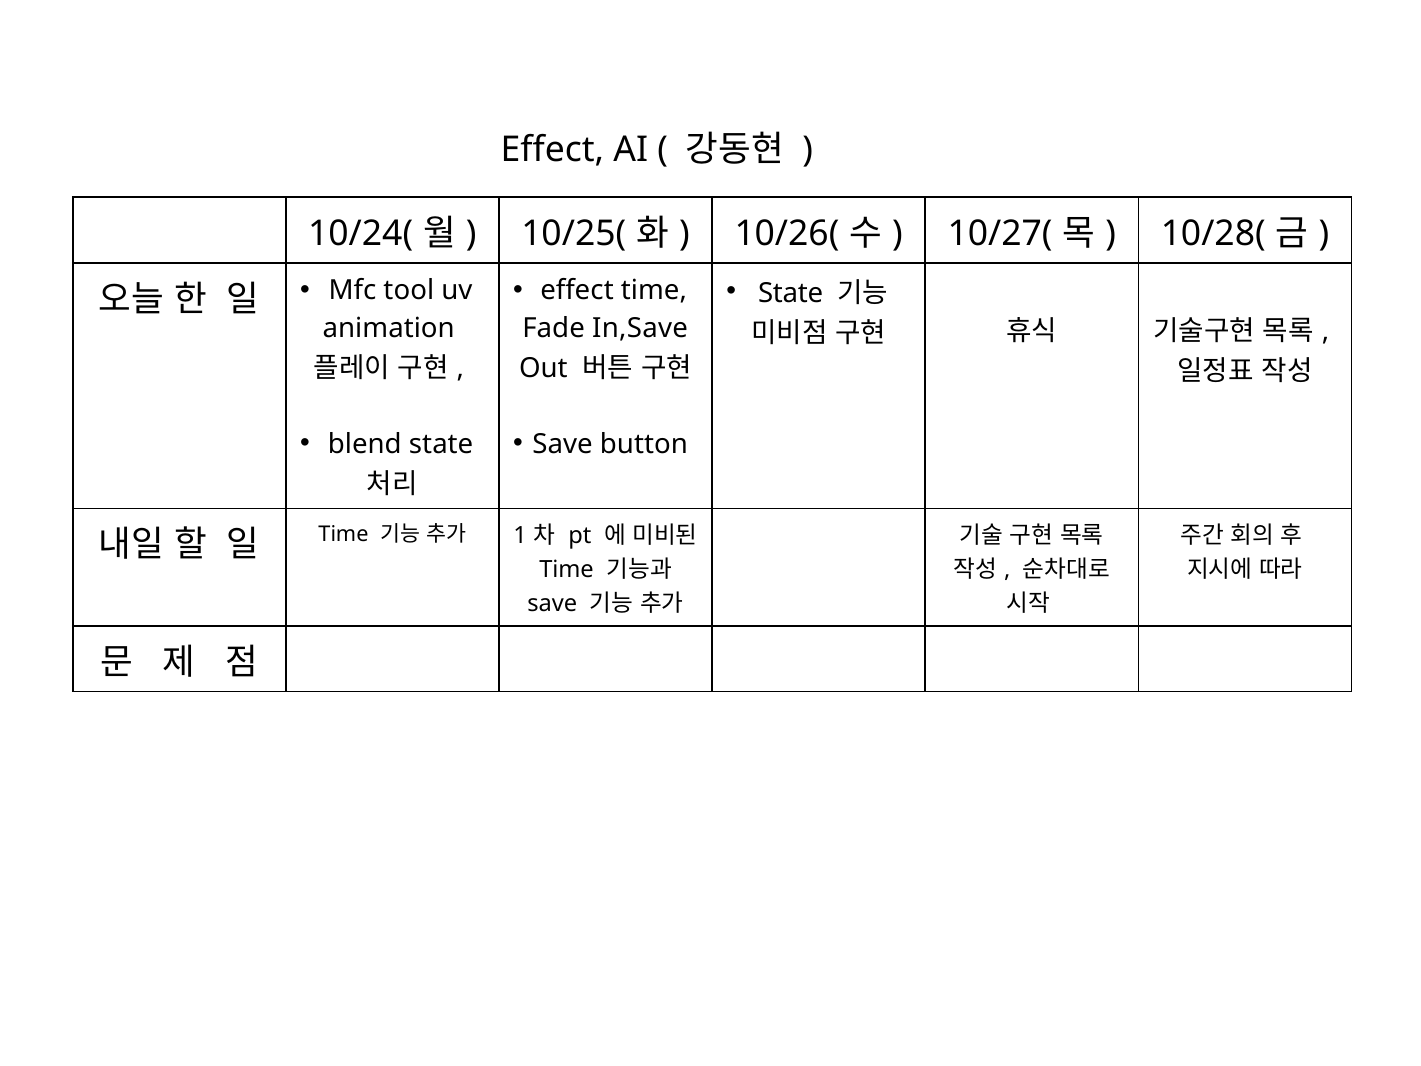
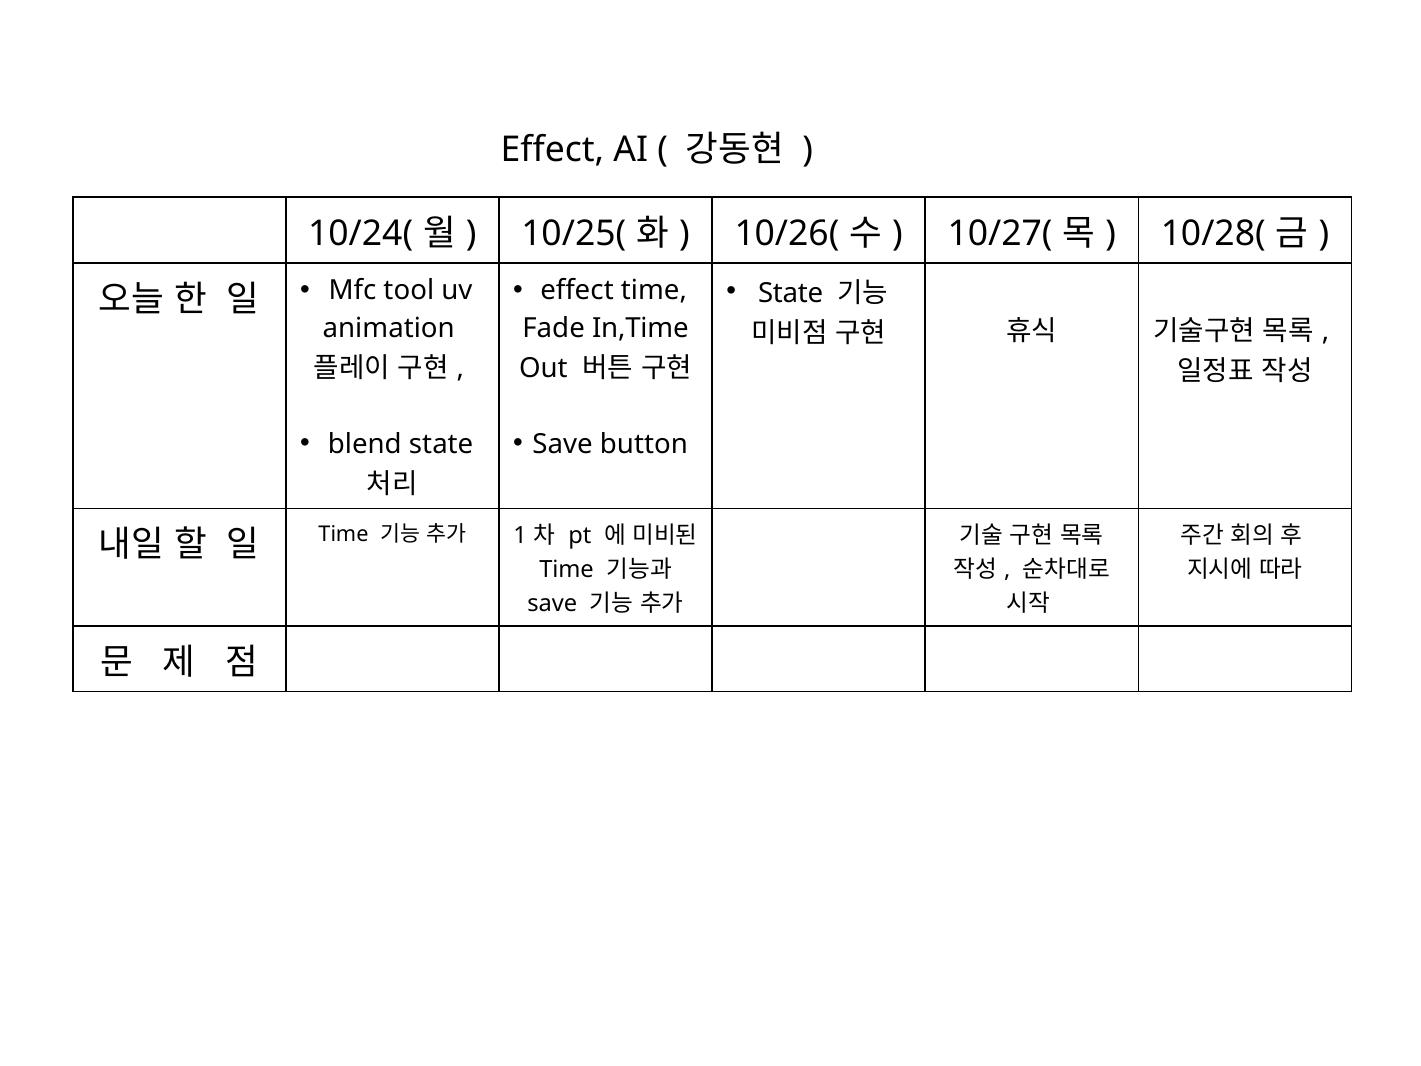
In,Save: In,Save -> In,Time (640, 328)
